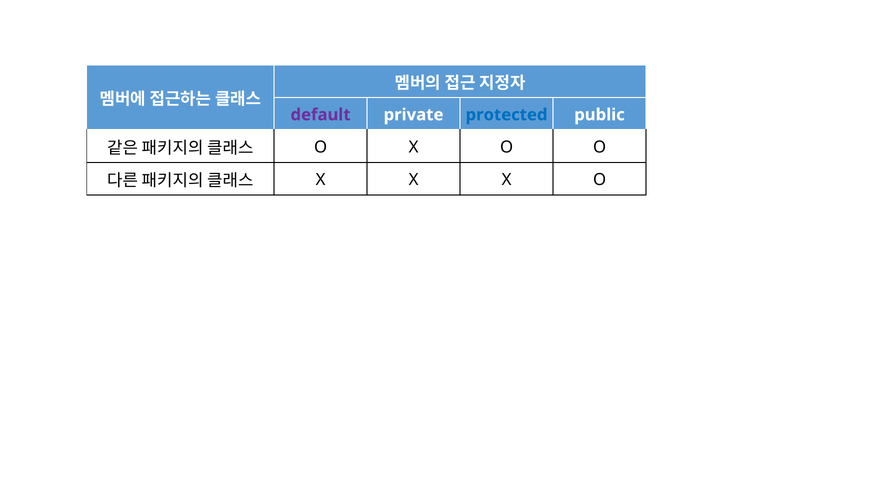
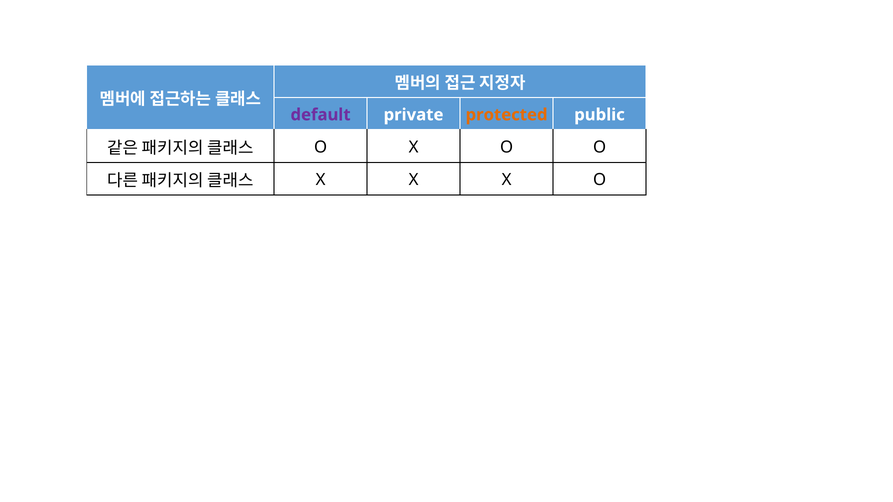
protected colour: blue -> orange (507, 115)
